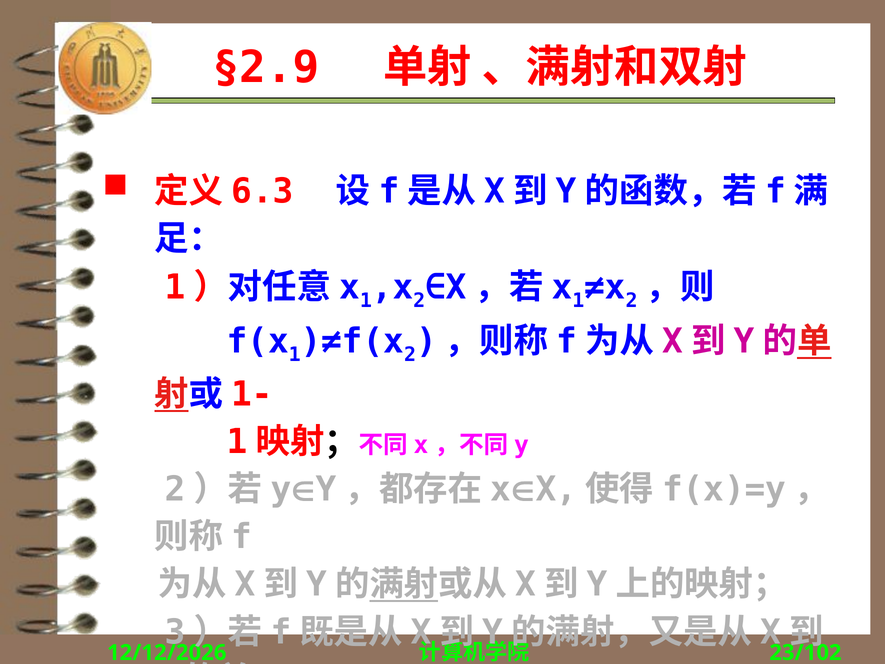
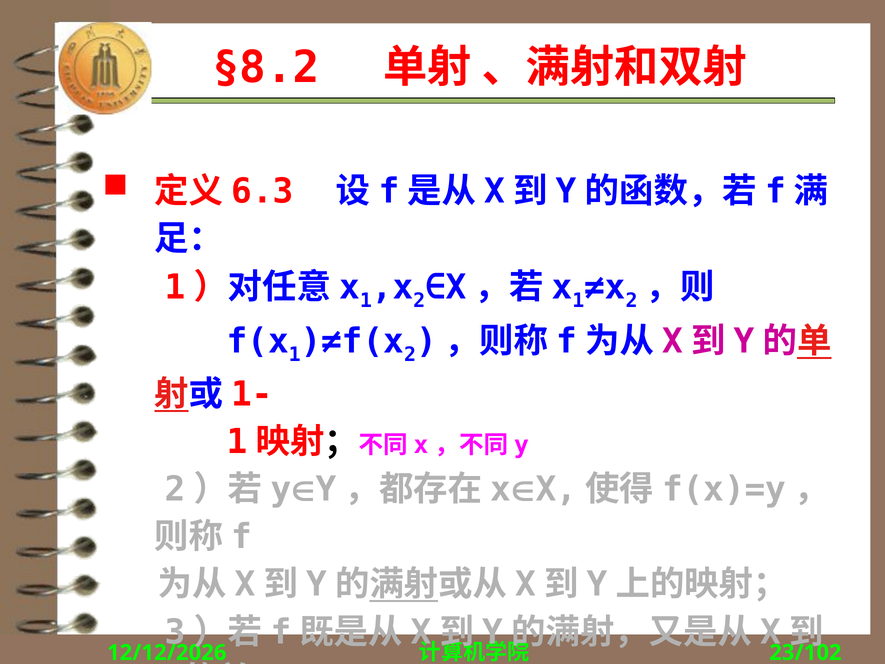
§2.9: §2.9 -> §8.2 (266, 67)
